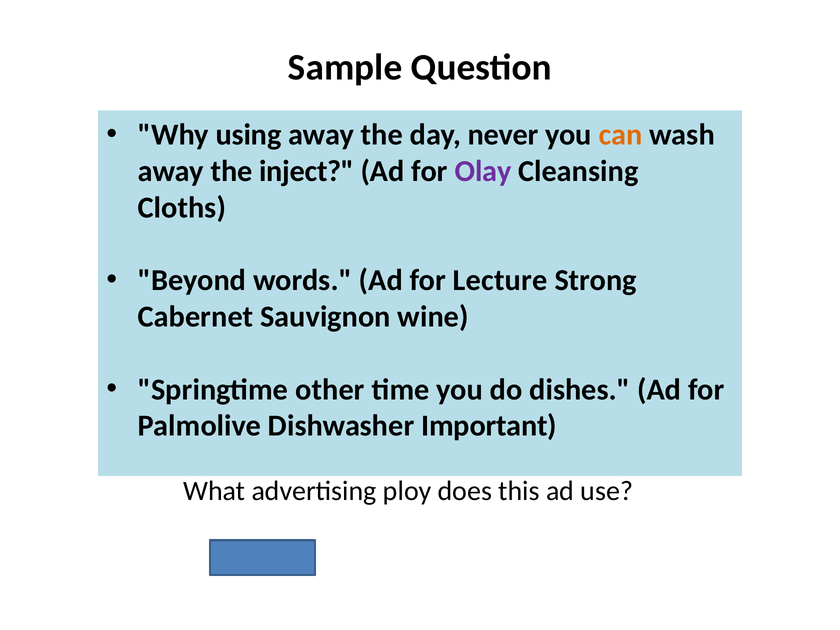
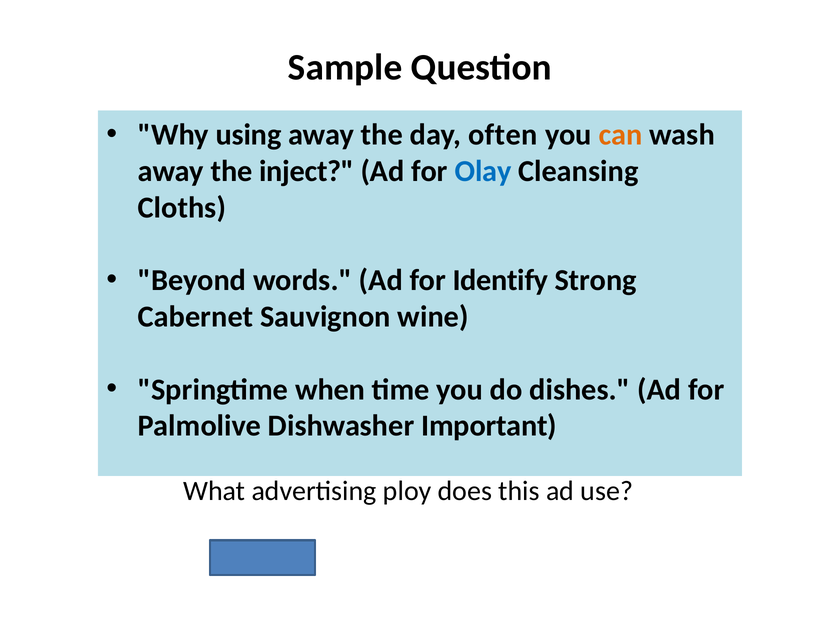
never: never -> often (503, 135)
Olay colour: purple -> blue (483, 171)
Lecture: Lecture -> Identify (500, 280)
other: other -> when (330, 390)
